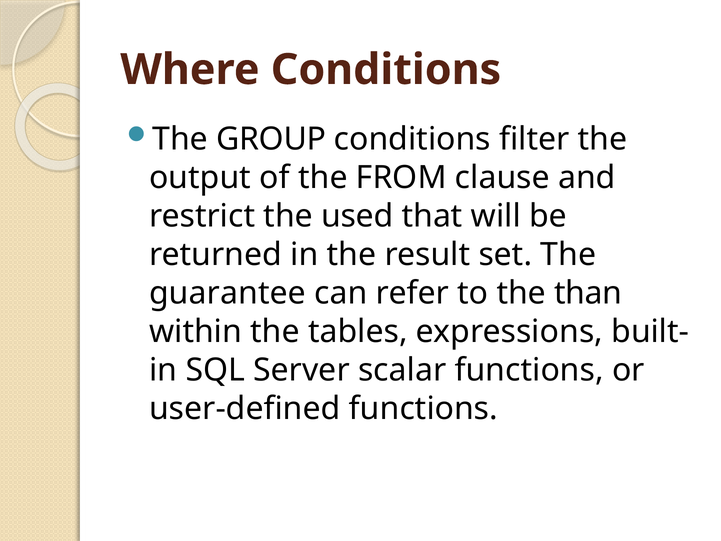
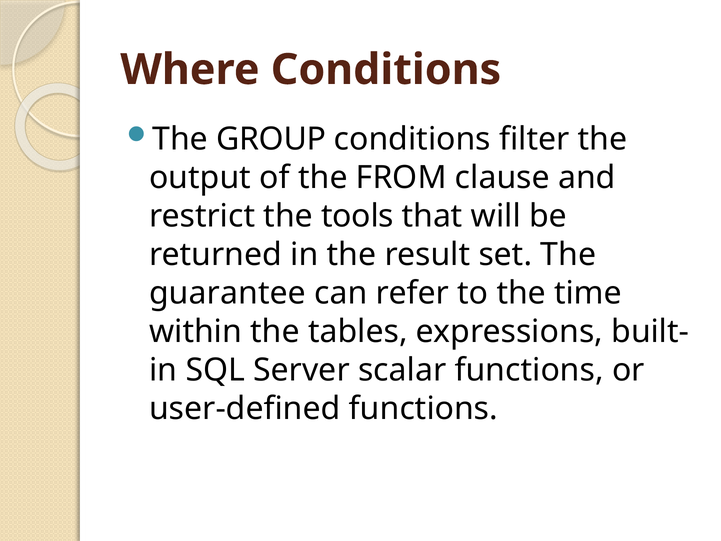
used: used -> tools (357, 216)
than: than -> time (588, 293)
